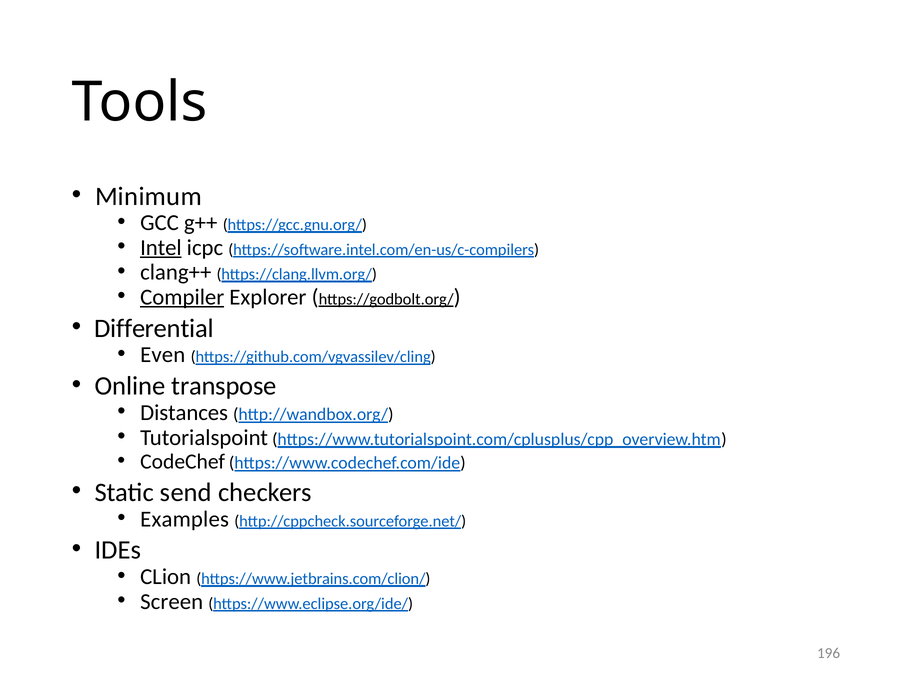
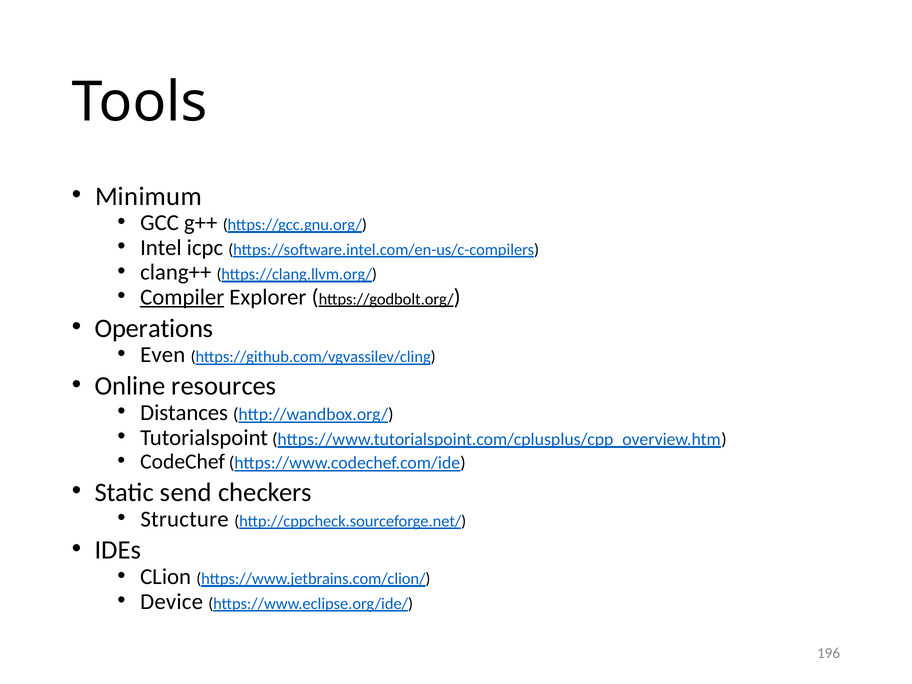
Intel underline: present -> none (161, 248)
Differential: Differential -> Operations (154, 328)
transpose: transpose -> resources (224, 386)
Examples: Examples -> Structure (185, 519)
Screen: Screen -> Device (172, 602)
